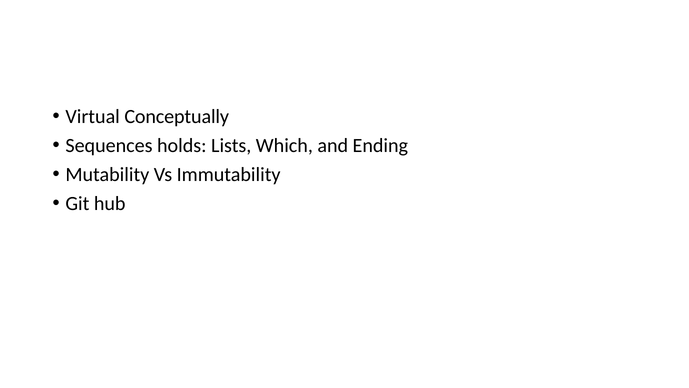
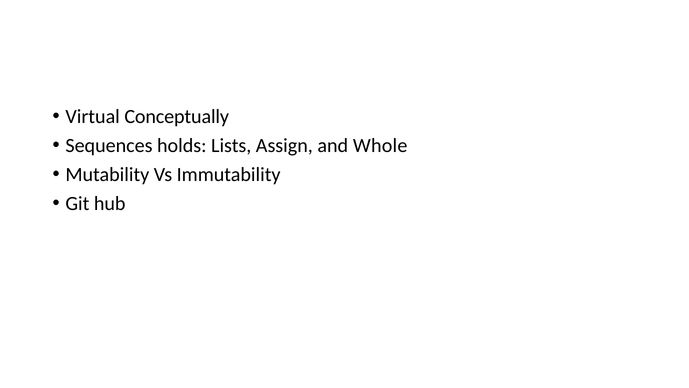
Which: Which -> Assign (284, 145)
Ending: Ending -> Whole (380, 145)
